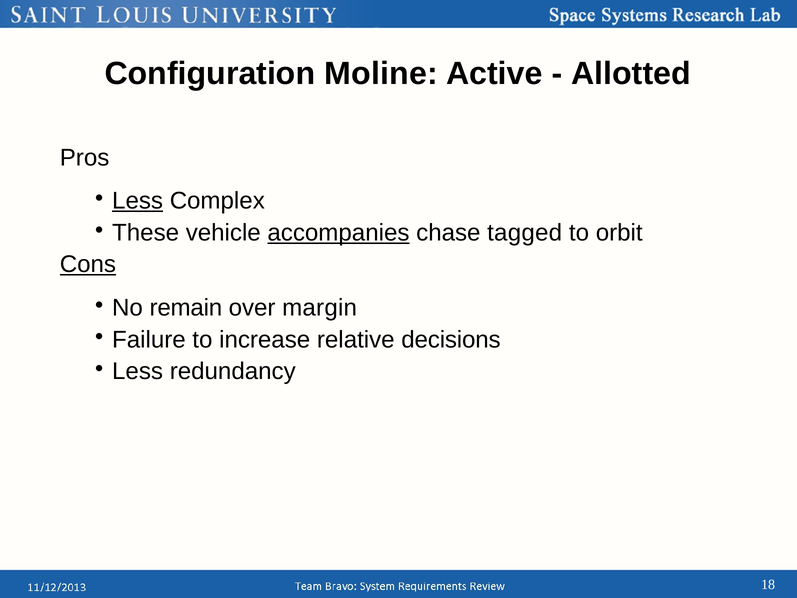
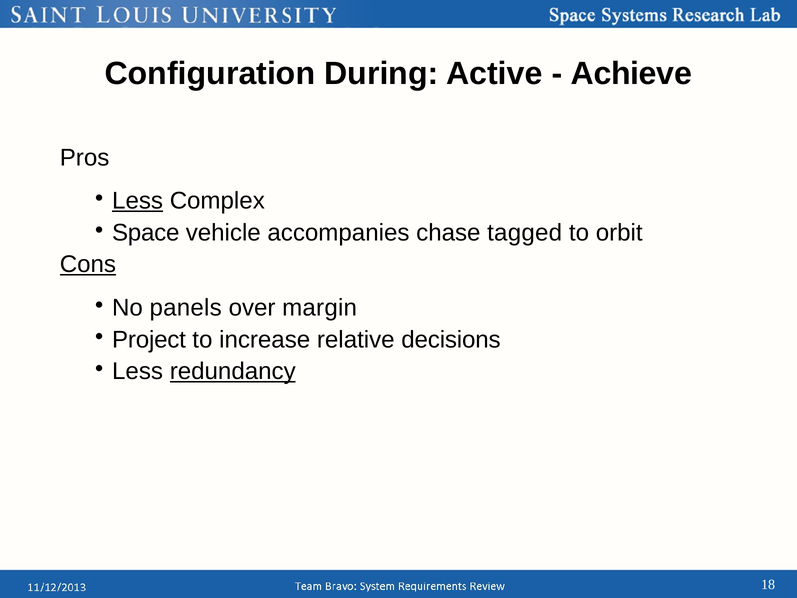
Moline: Moline -> During (381, 74)
Allotted: Allotted -> Achieve (631, 74)
These: These -> Space (146, 233)
accompanies underline: present -> none (338, 233)
remain: remain -> panels (186, 308)
Failure: Failure -> Project (149, 340)
redundancy underline: none -> present (233, 372)
